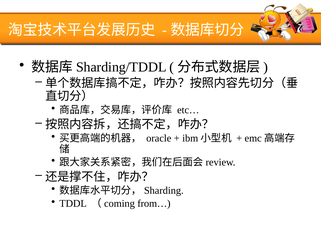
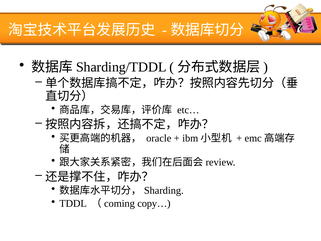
from…: from… -> copy… (154, 203)
